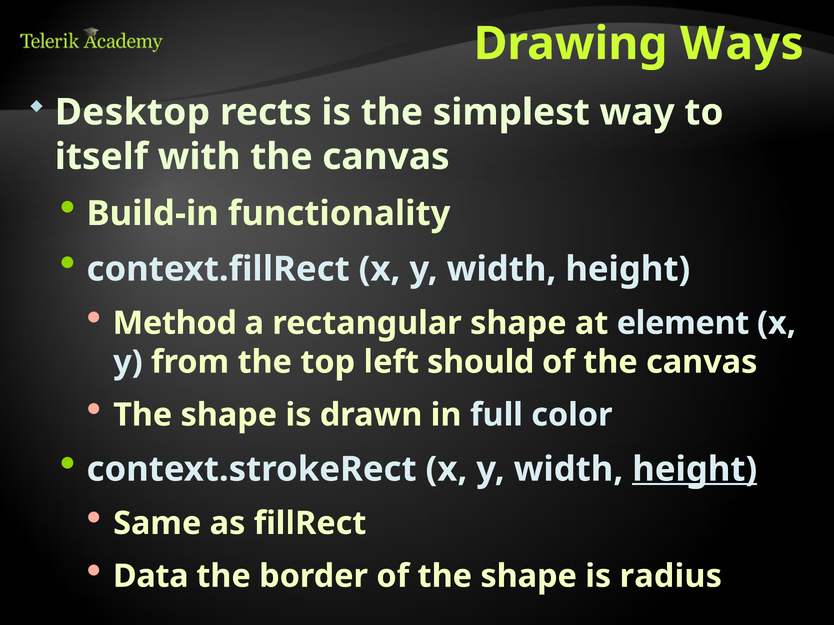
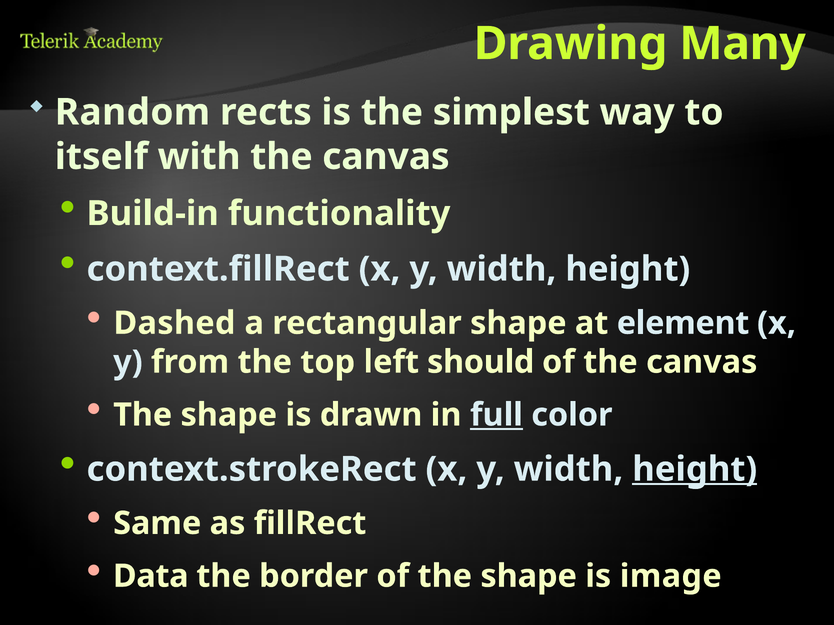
Ways: Ways -> Many (742, 44)
Desktop: Desktop -> Random (132, 112)
Method: Method -> Dashed (174, 323)
full underline: none -> present (496, 415)
radius: radius -> image (671, 577)
